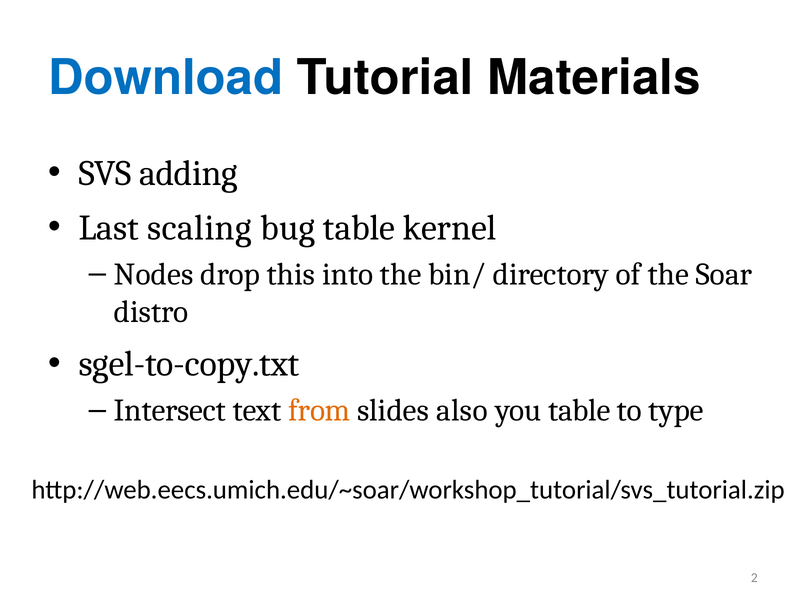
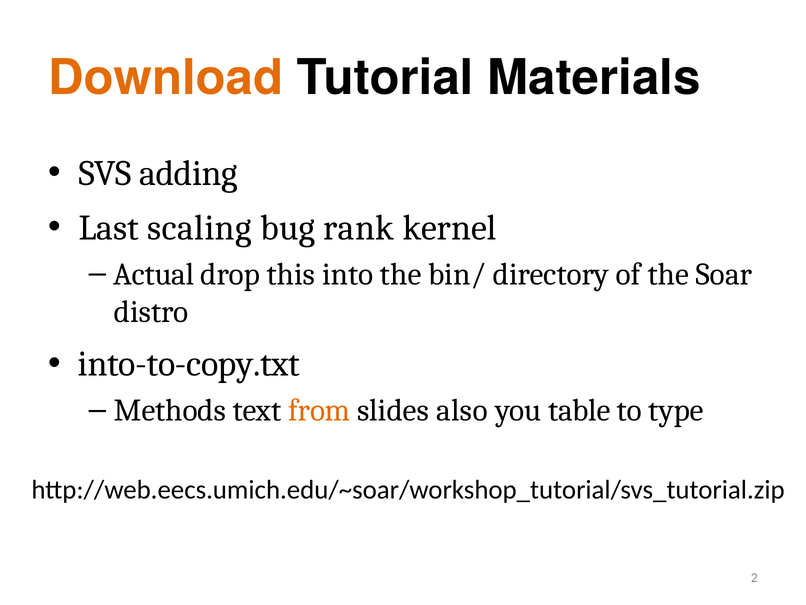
Download colour: blue -> orange (166, 78)
bug table: table -> rank (359, 228)
Nodes: Nodes -> Actual (154, 274)
sgel-to-copy.txt: sgel-to-copy.txt -> into-to-copy.txt (189, 364)
Intersect: Intersect -> Methods (170, 410)
